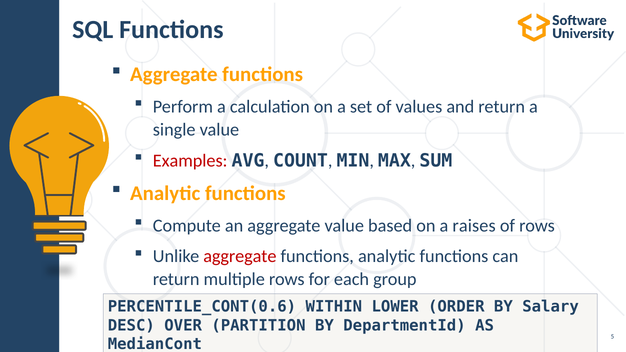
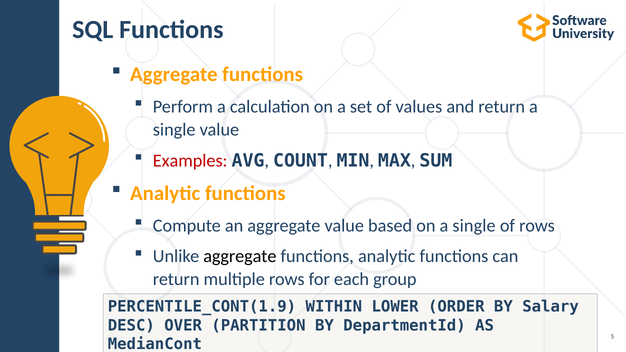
on a raises: raises -> single (474, 226)
aggregate colour: red -> black (240, 257)
PERCENTILE_CONT(0.6: PERCENTILE_CONT(0.6 -> PERCENTILE_CONT(1.9 (202, 307)
